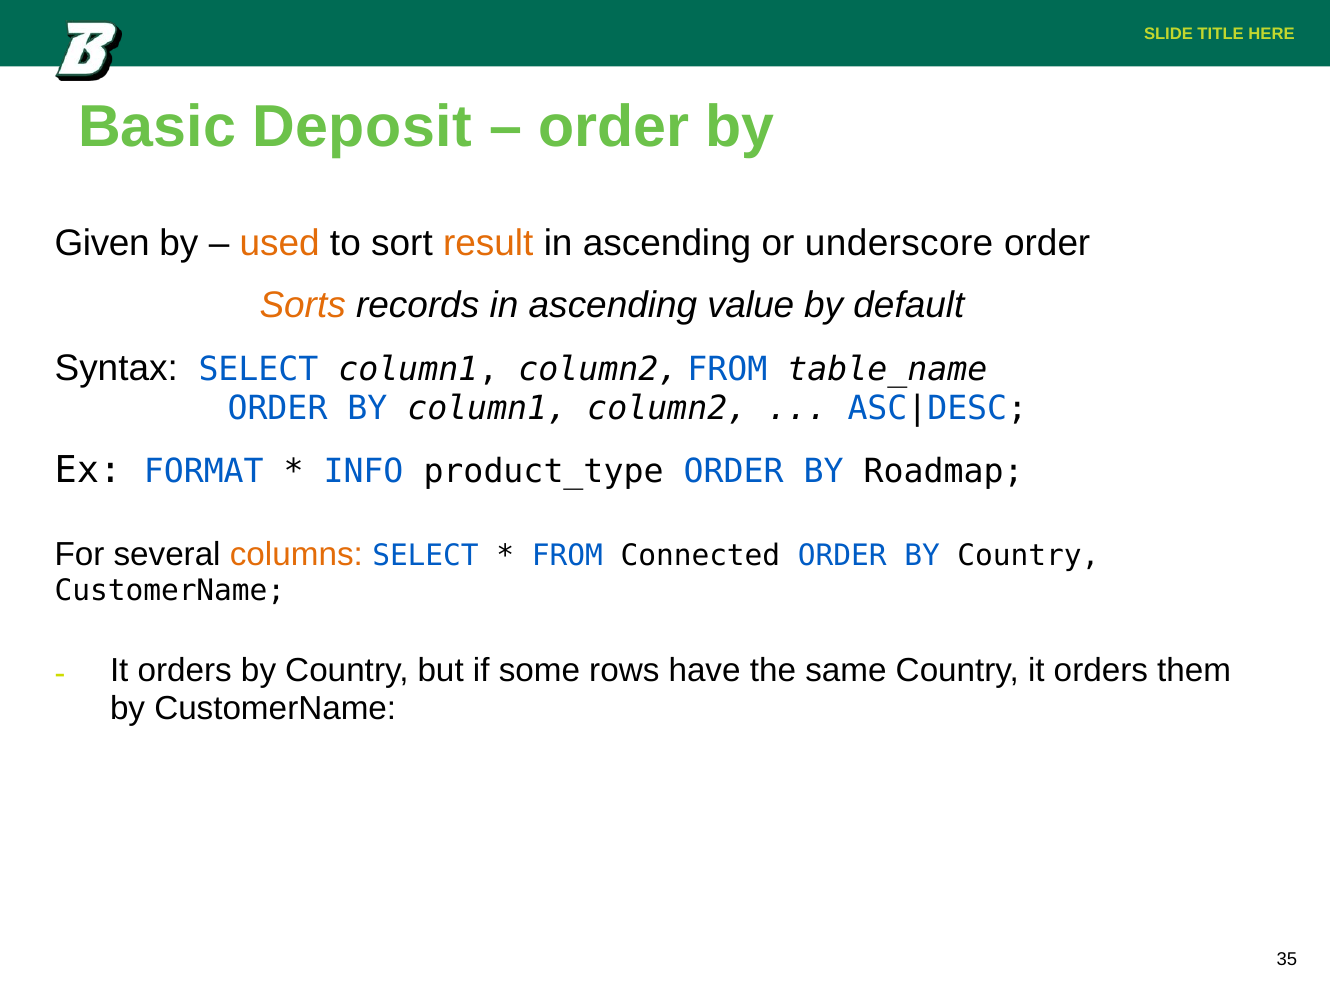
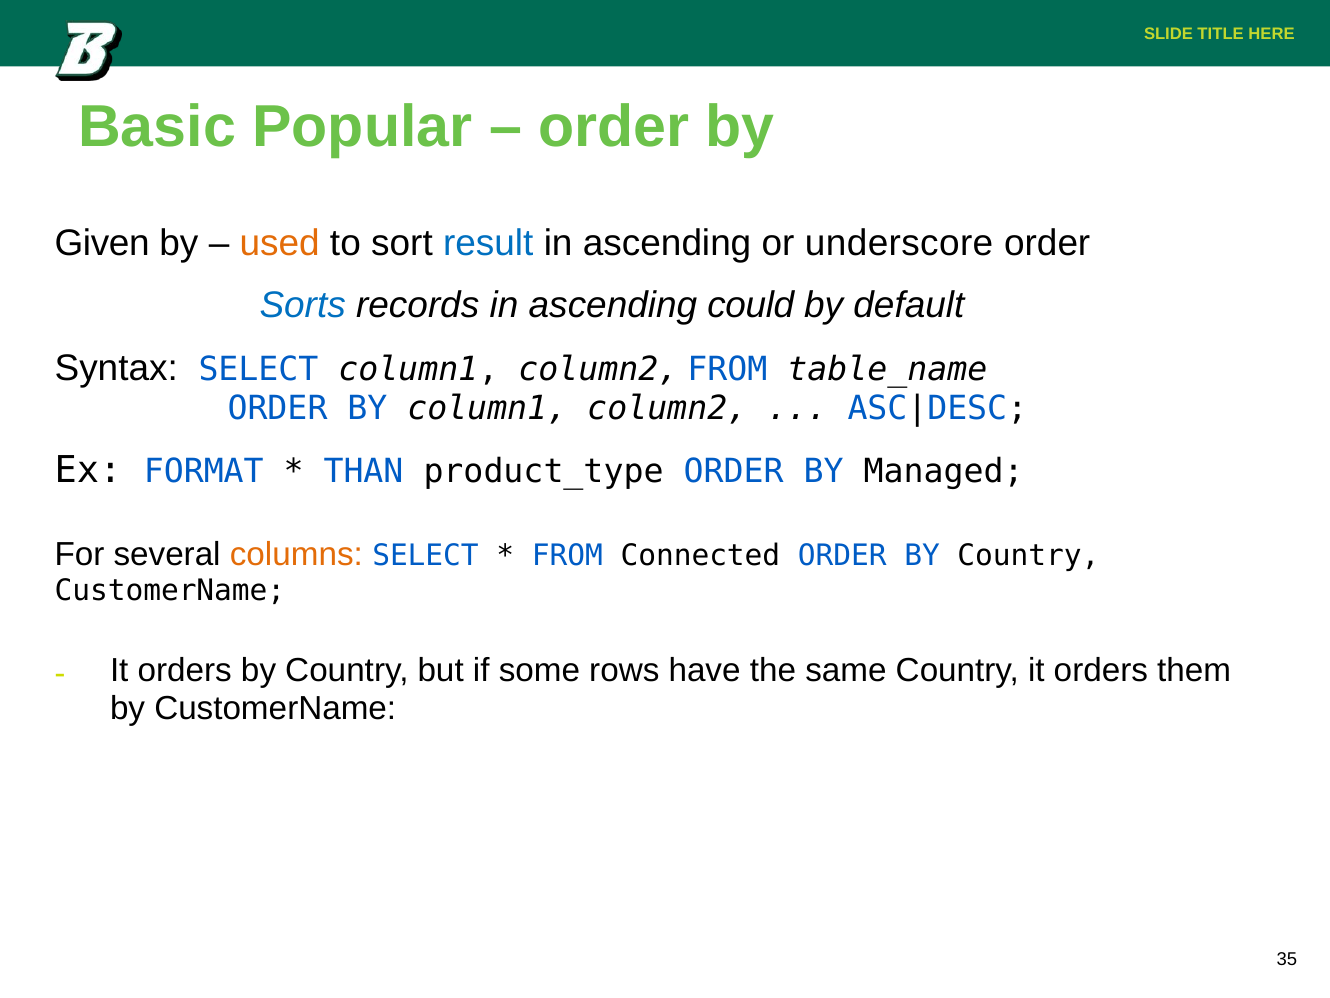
Deposit: Deposit -> Popular (362, 127)
result colour: orange -> blue (488, 243)
Sorts colour: orange -> blue (303, 305)
value: value -> could (751, 305)
INFO: INFO -> THAN (364, 471)
Roadmap: Roadmap -> Managed (944, 471)
